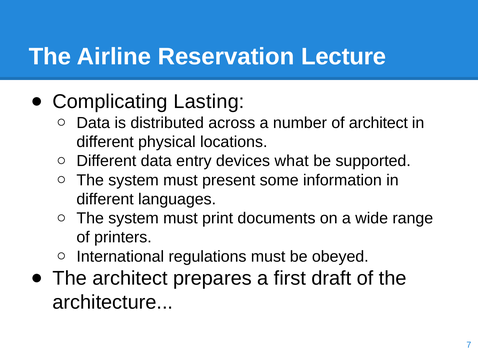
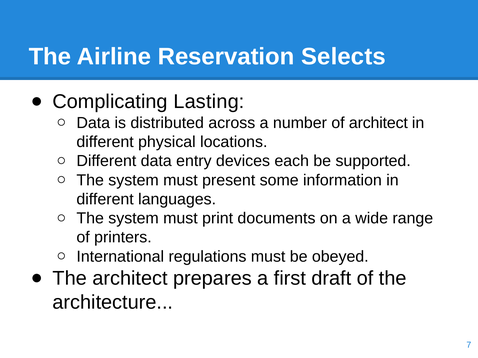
Lecture: Lecture -> Selects (343, 57)
what: what -> each (292, 161)
